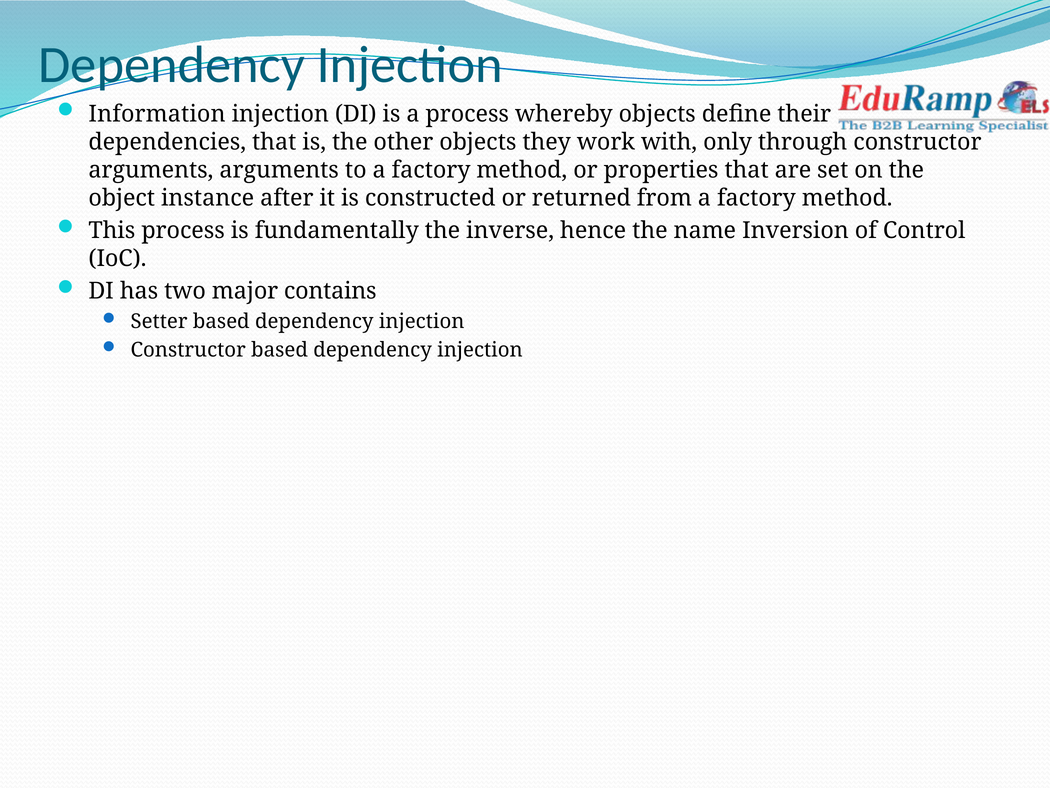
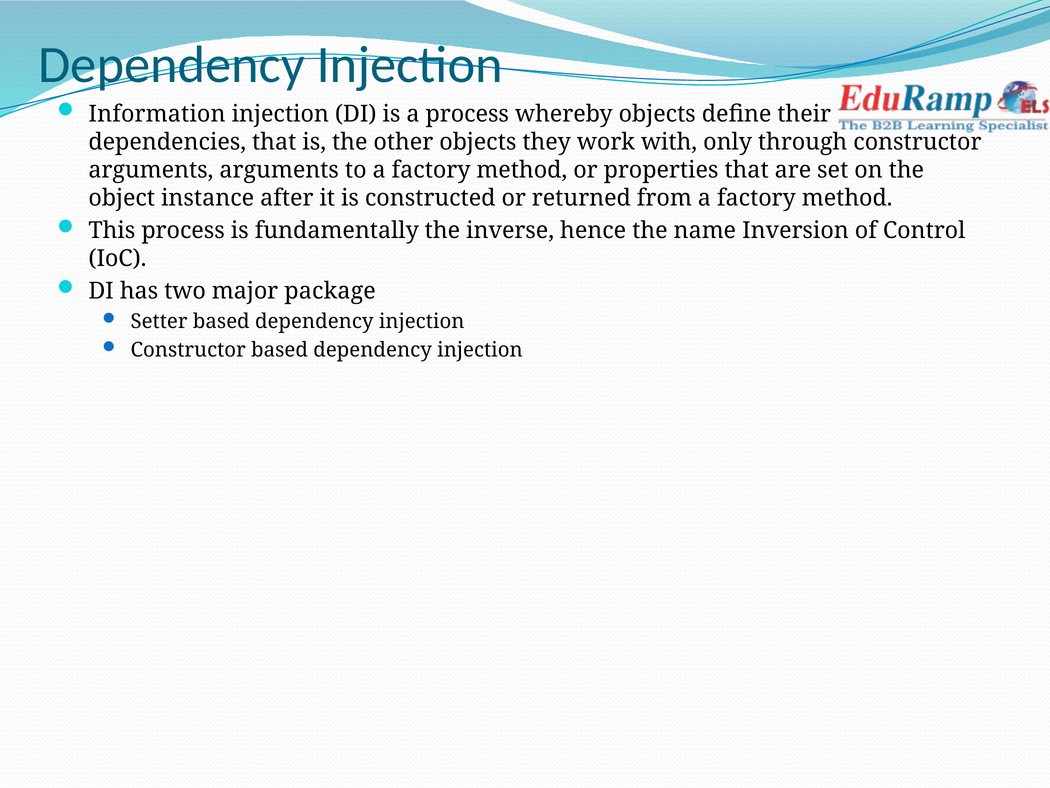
contains: contains -> package (330, 291)
